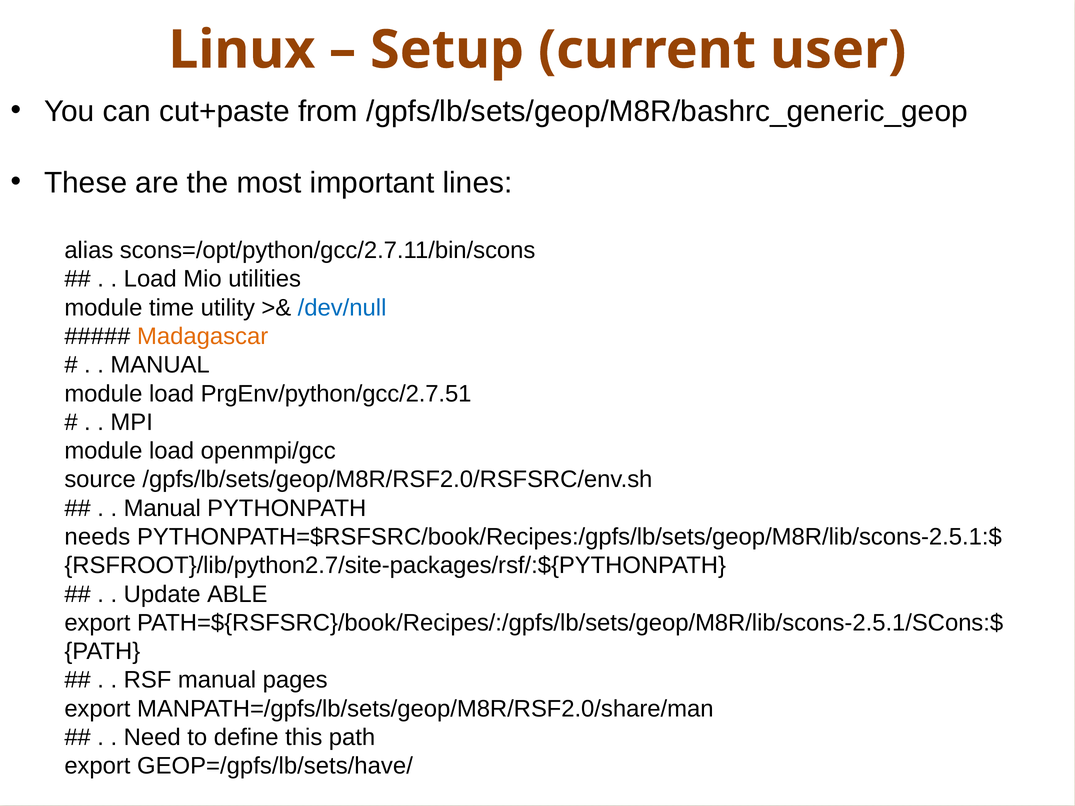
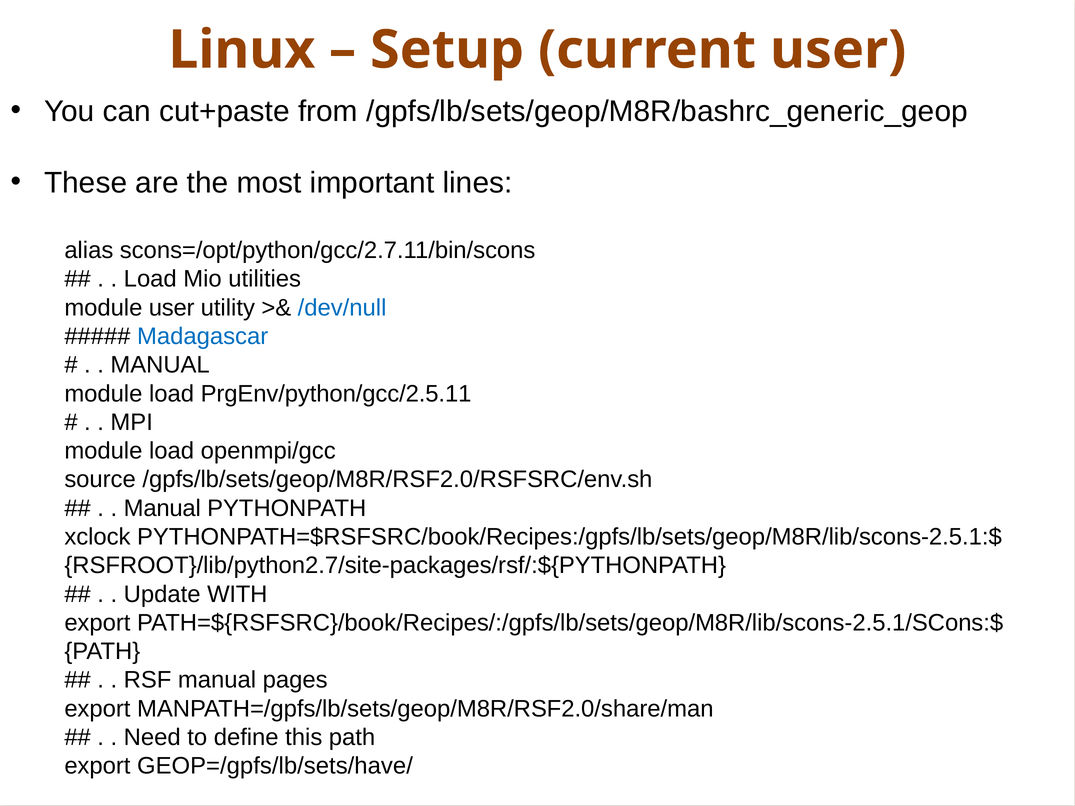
module time: time -> user (172, 308)
Madagascar colour: orange -> blue (203, 337)
PrgEnv/python/gcc/2.7.51: PrgEnv/python/gcc/2.7.51 -> PrgEnv/python/gcc/2.5.11 (336, 394)
needs: needs -> xclock (97, 537)
ABLE: ABLE -> WITH (237, 594)
